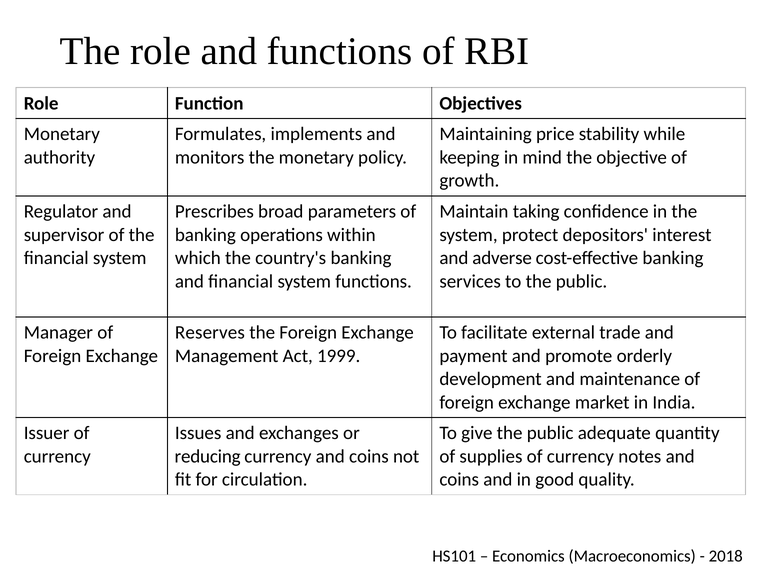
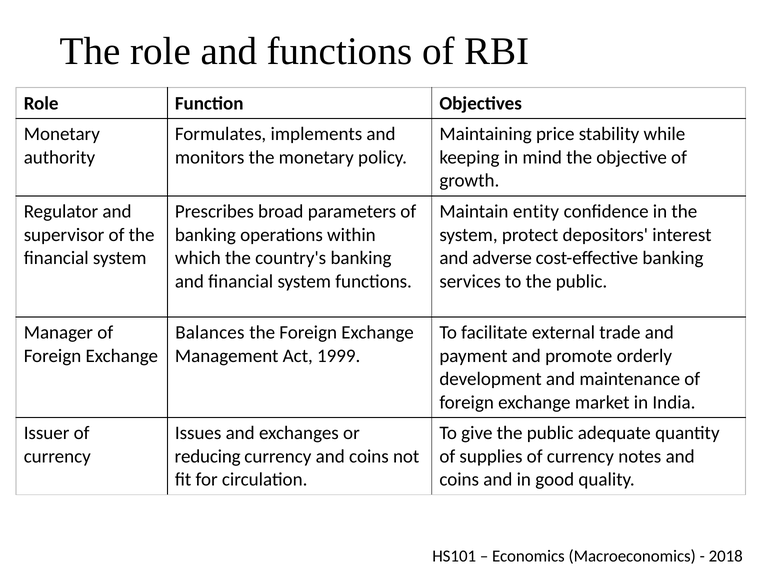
taking: taking -> entity (536, 211)
Reserves: Reserves -> Balances (210, 332)
